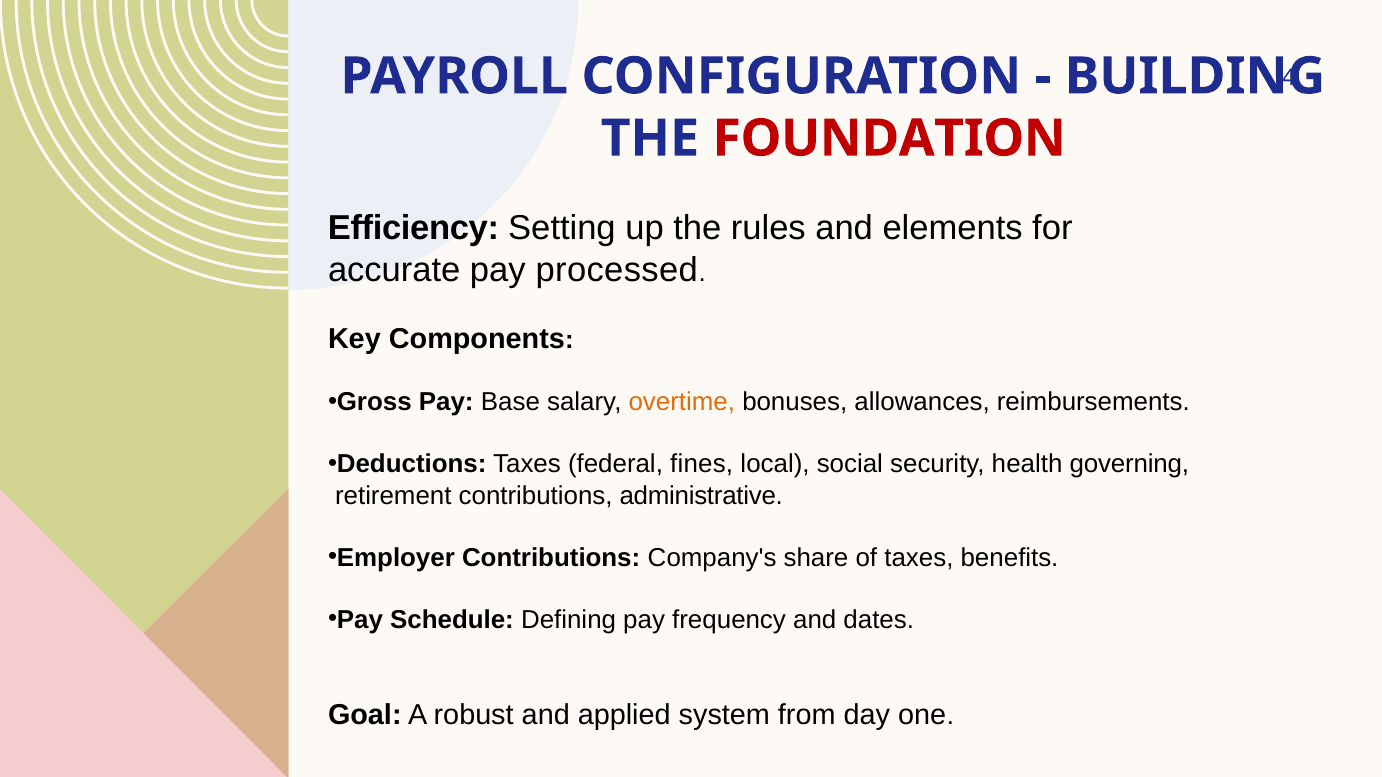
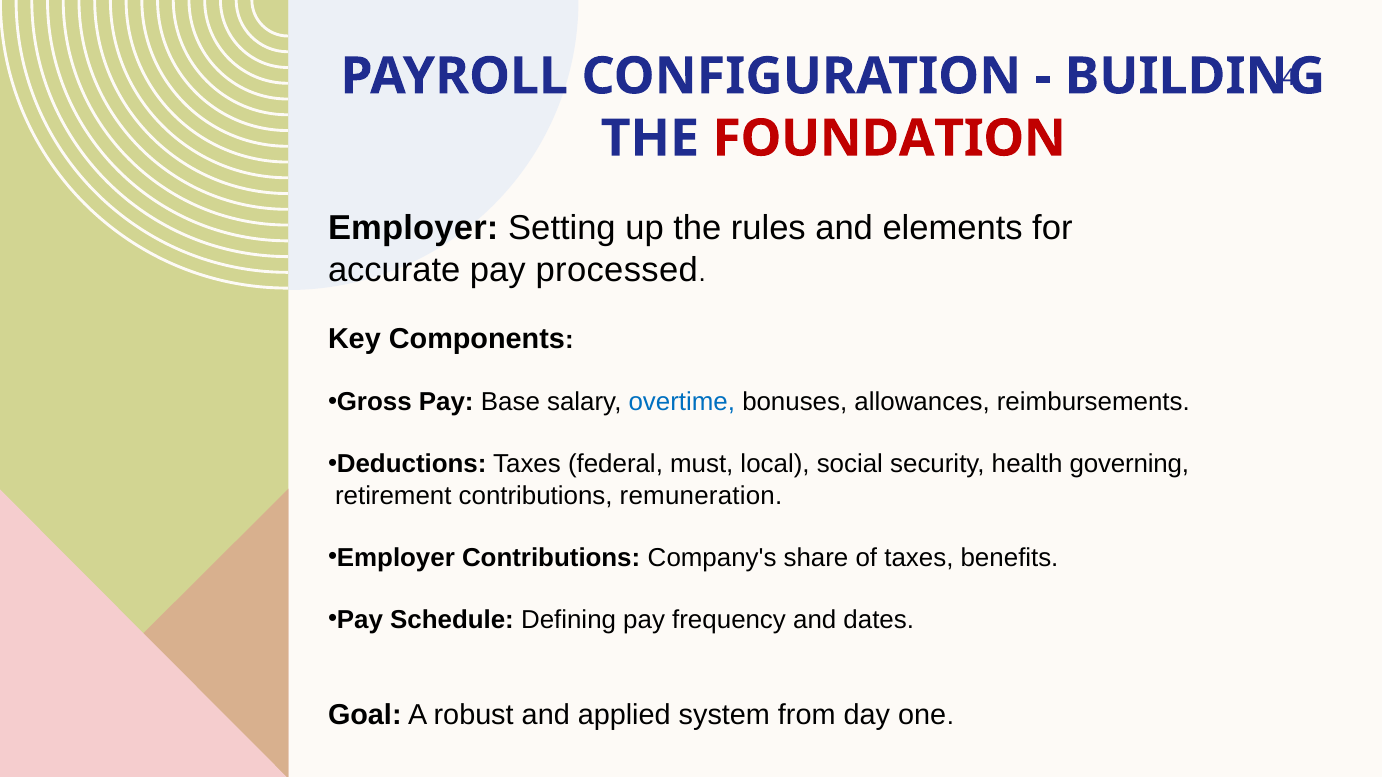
Efficiency: Efficiency -> Employer (413, 229)
overtime colour: orange -> blue (682, 402)
fines: fines -> must (702, 465)
administrative: administrative -> remuneration (701, 496)
